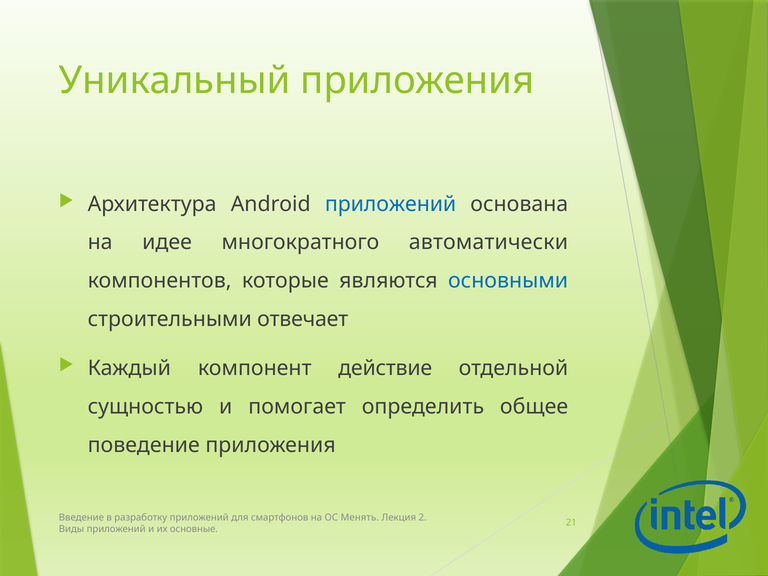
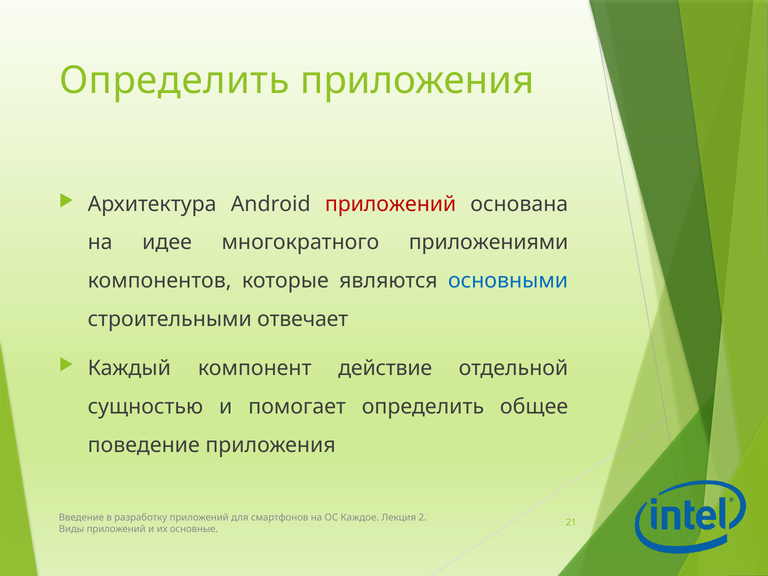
Уникальный: Уникальный -> Определить (174, 81)
приложений colour: blue -> red (391, 204)
автоматически: автоматически -> приложениями (489, 242)
Менять: Менять -> Каждое (360, 518)
